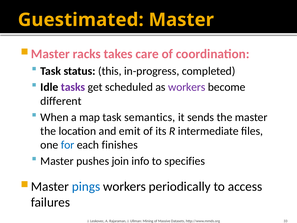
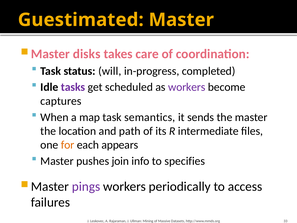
racks: racks -> disks (87, 54)
this: this -> will (110, 71)
different: different -> captures (61, 101)
emit: emit -> path (130, 131)
for colour: blue -> orange (68, 145)
finishes: finishes -> appears (120, 145)
pings colour: blue -> purple (86, 186)
